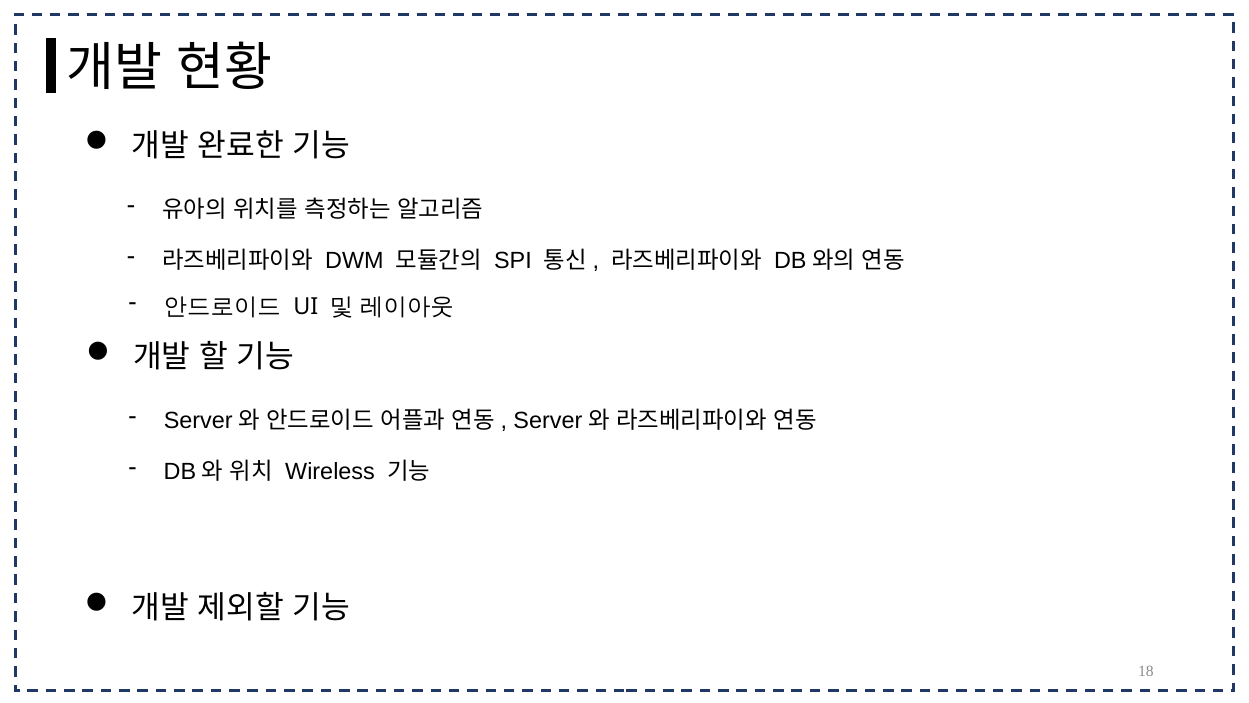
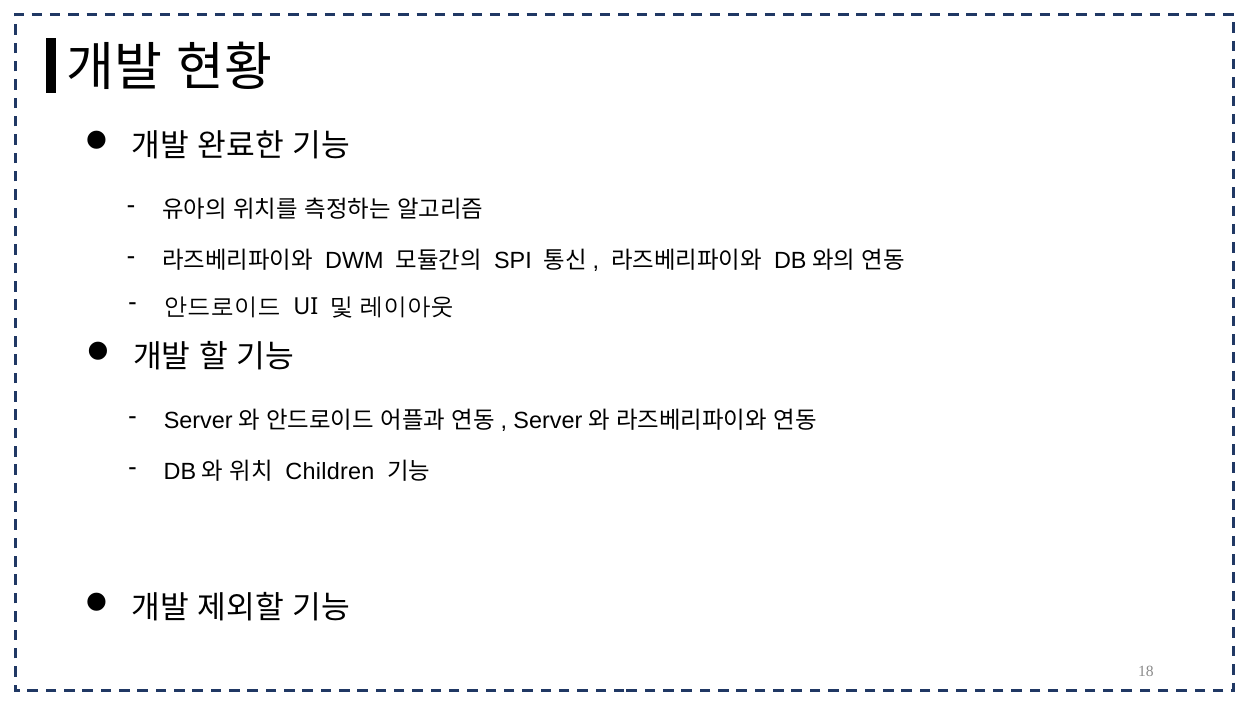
Wireless: Wireless -> Children (330, 472)
